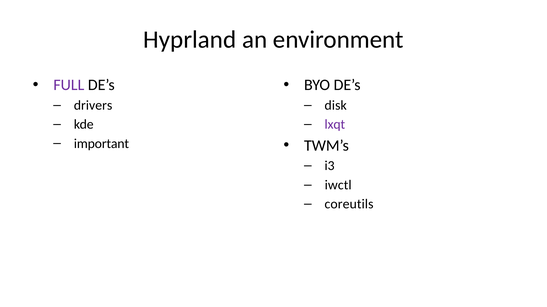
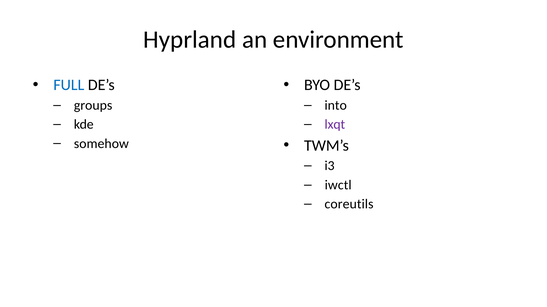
FULL colour: purple -> blue (69, 85)
drivers: drivers -> groups (93, 106)
disk: disk -> into (336, 106)
important: important -> somehow (101, 144)
